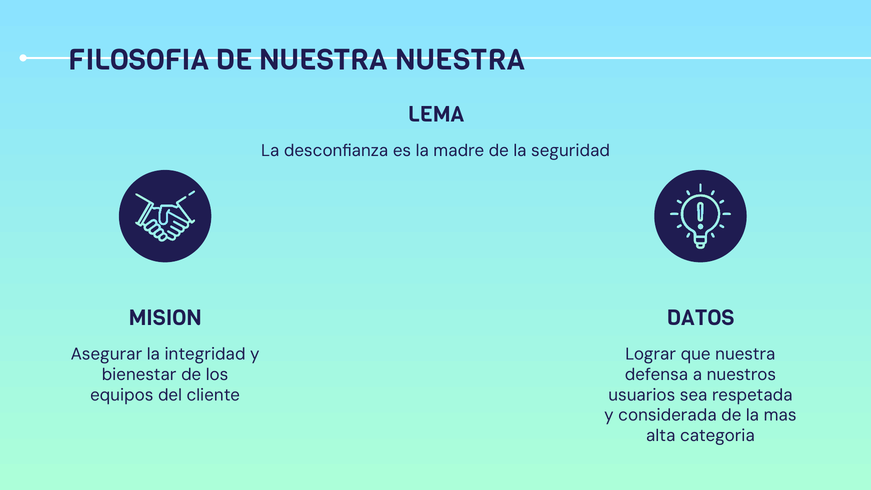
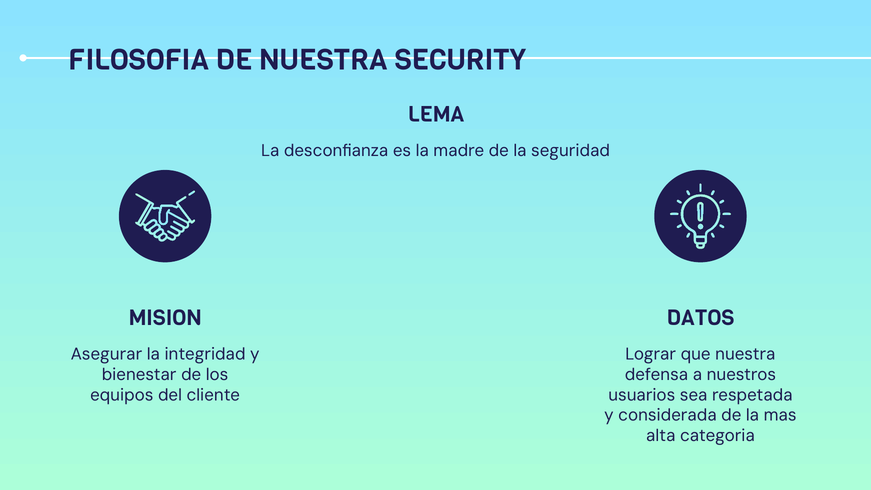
NUESTRA NUESTRA: NUESTRA -> SECURITY (461, 60)
